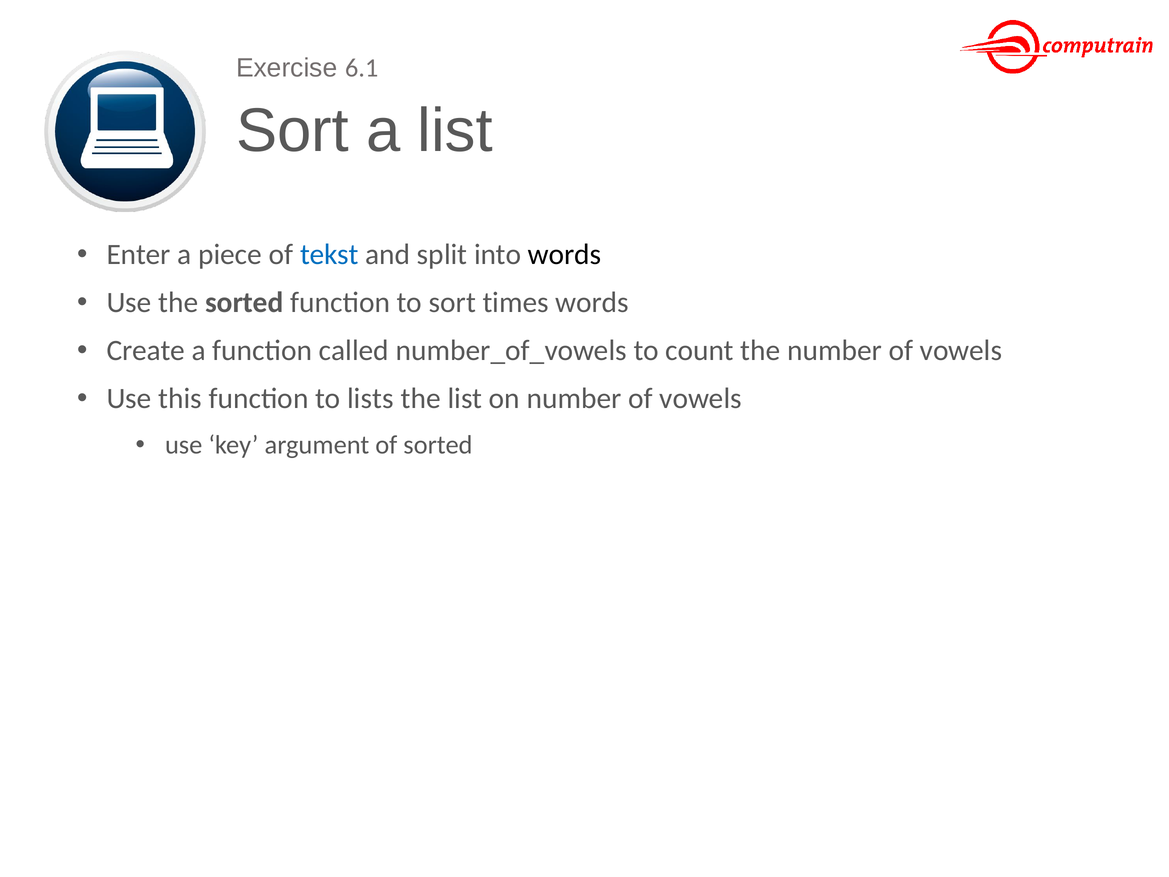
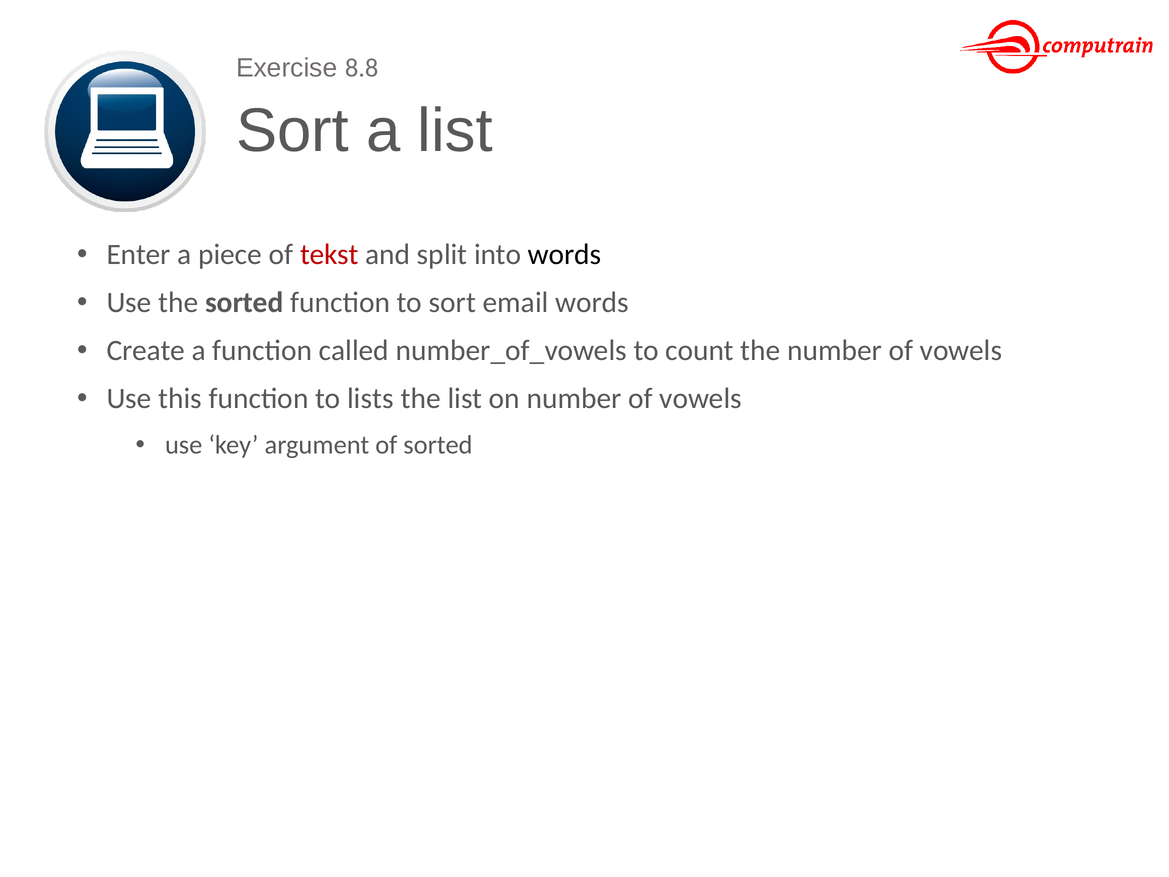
6.1: 6.1 -> 8.8 (362, 68)
tekst colour: blue -> red (329, 254)
times: times -> email (516, 302)
